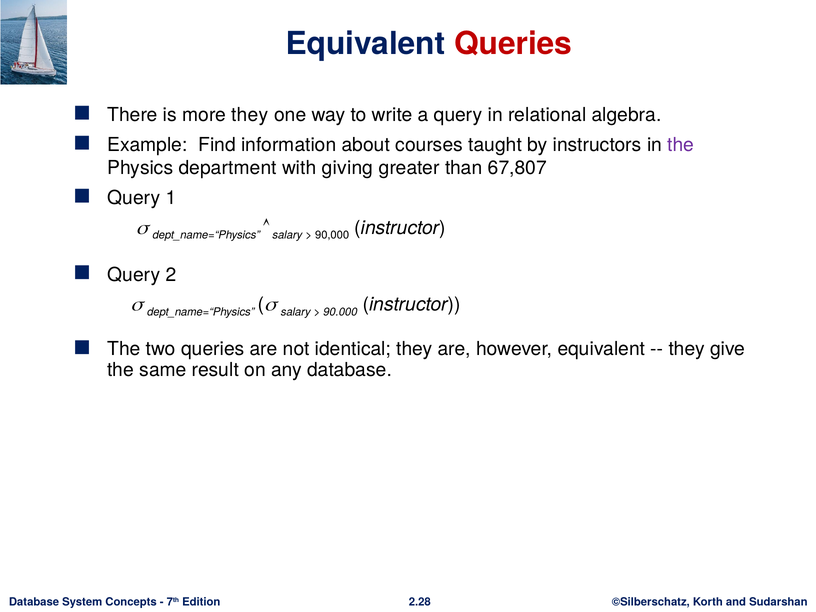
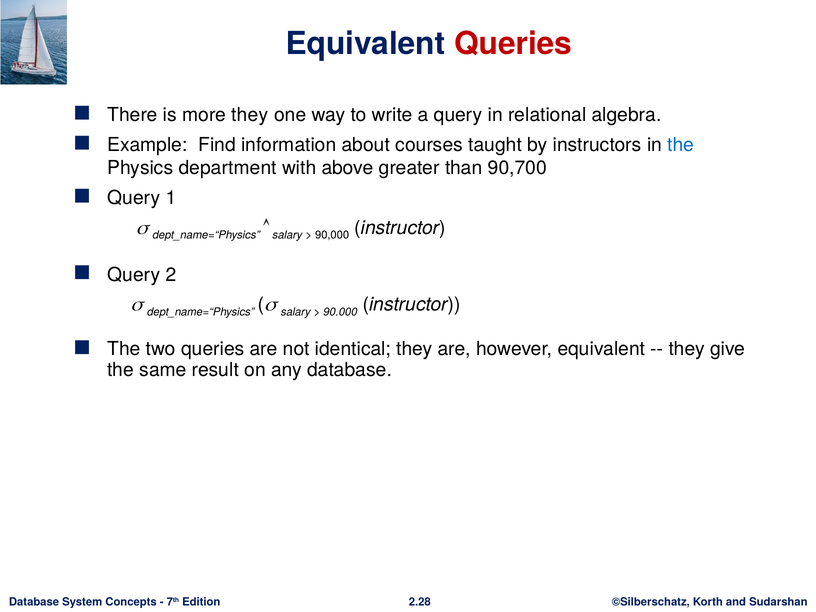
the colour: purple -> blue (681, 145)
giving: giving -> above (348, 168)
67,807: 67,807 -> 90,700 (517, 168)
